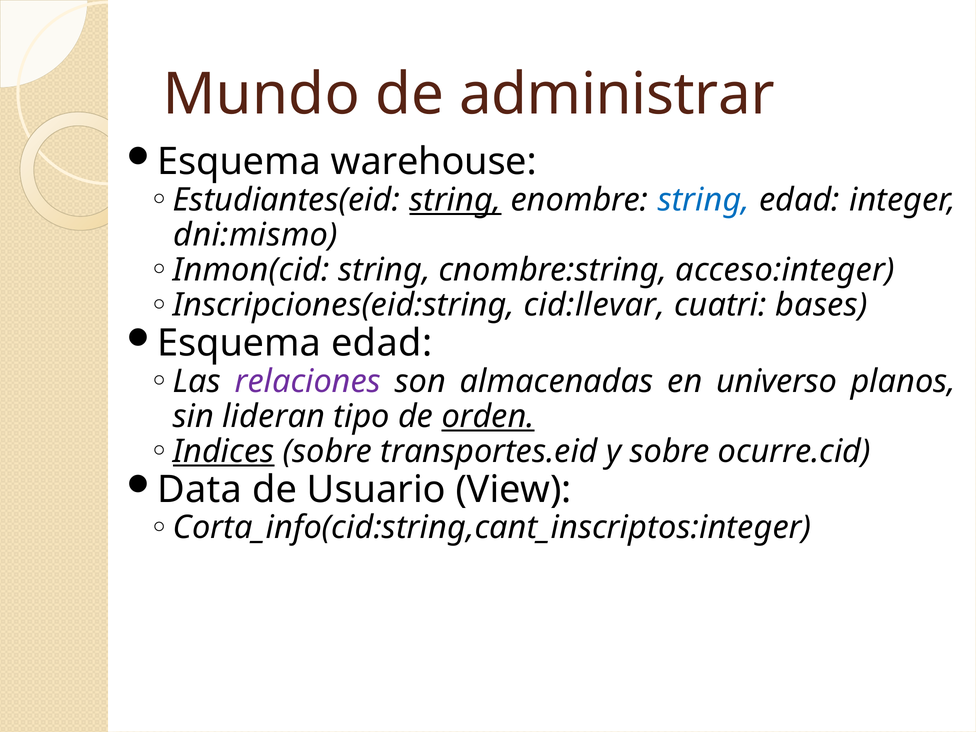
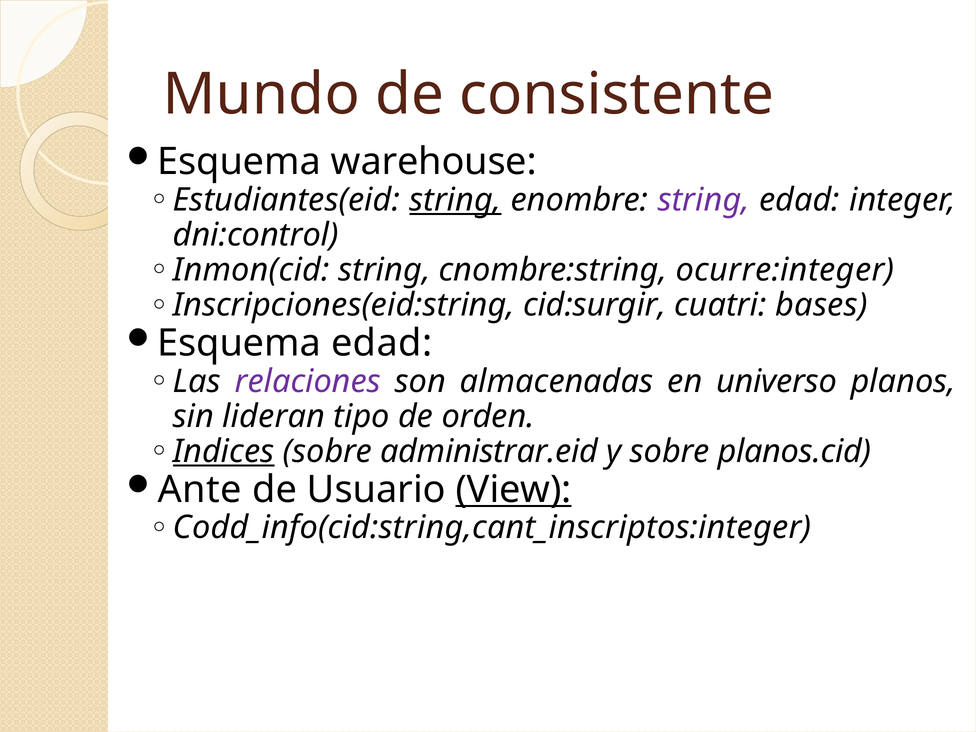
administrar: administrar -> consistente (617, 94)
string colour: blue -> purple (704, 200)
dni:mismo: dni:mismo -> dni:control (256, 235)
acceso:integer: acceso:integer -> ocurre:integer (785, 270)
cid:llevar: cid:llevar -> cid:surgir (595, 305)
orden underline: present -> none (488, 416)
transportes.eid: transportes.eid -> administrar.eid (489, 452)
ocurre.cid: ocurre.cid -> planos.cid (794, 452)
Data: Data -> Ante (200, 490)
View underline: none -> present (514, 490)
Corta_info(cid:string,cant_inscriptos:integer: Corta_info(cid:string,cant_inscriptos:integer -> Codd_info(cid:string,cant_inscriptos:integer (492, 528)
